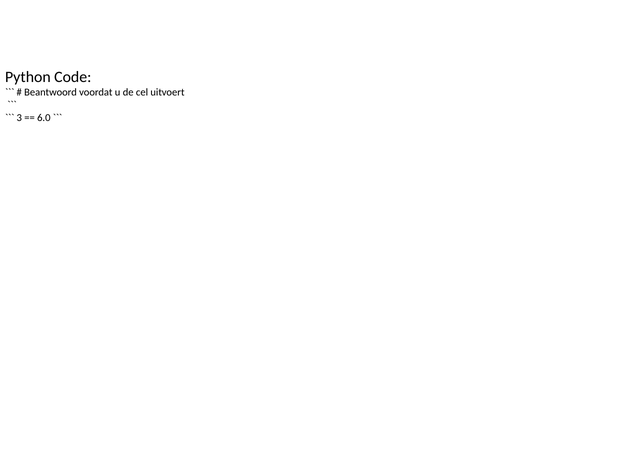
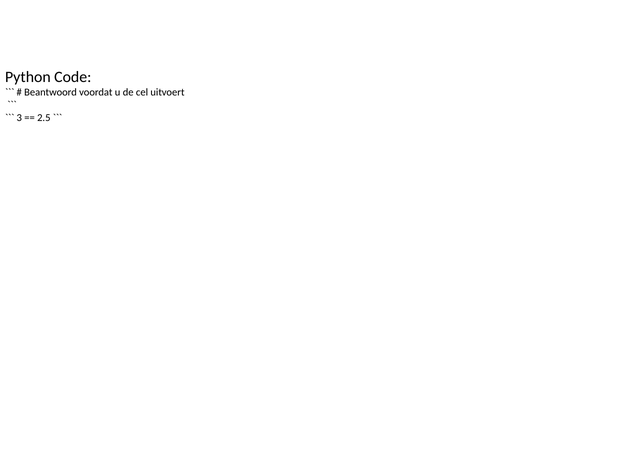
6.0: 6.0 -> 2.5 (44, 118)
